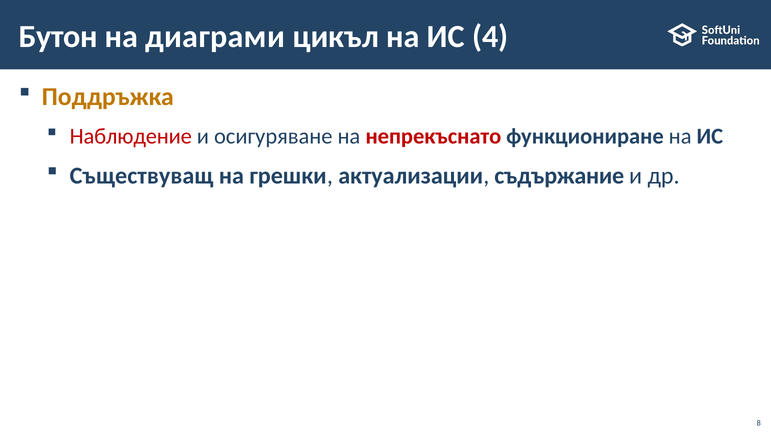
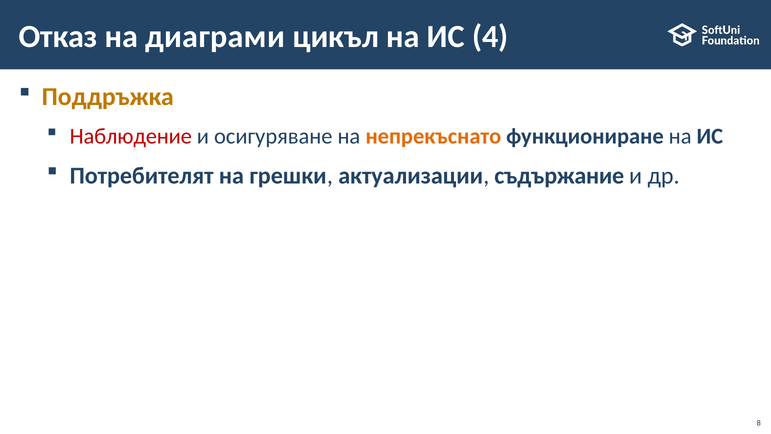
Бутон: Бутон -> Отказ (58, 37)
непрекъснато colour: red -> orange (433, 136)
Съществуващ: Съществуващ -> Потребителят (142, 175)
